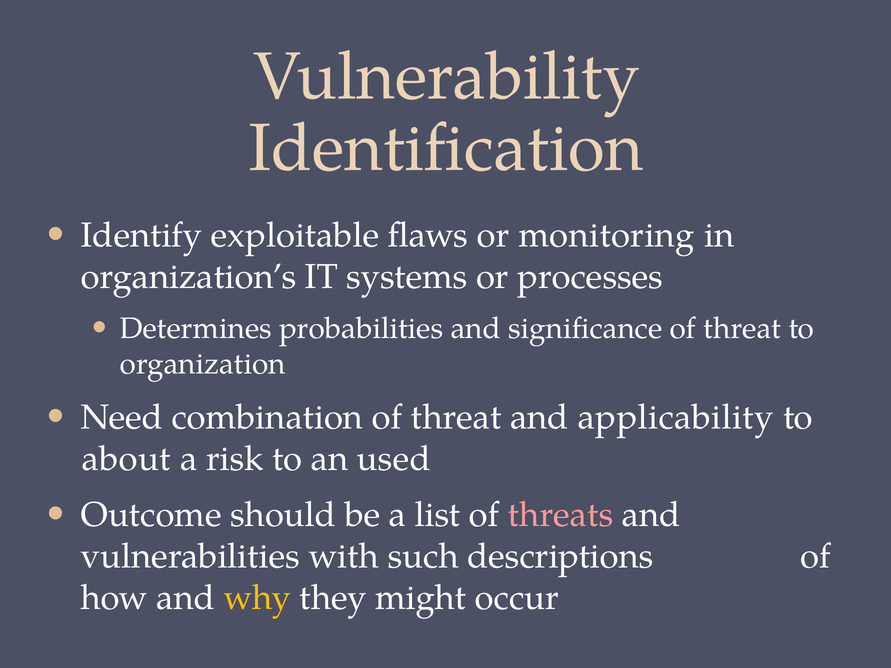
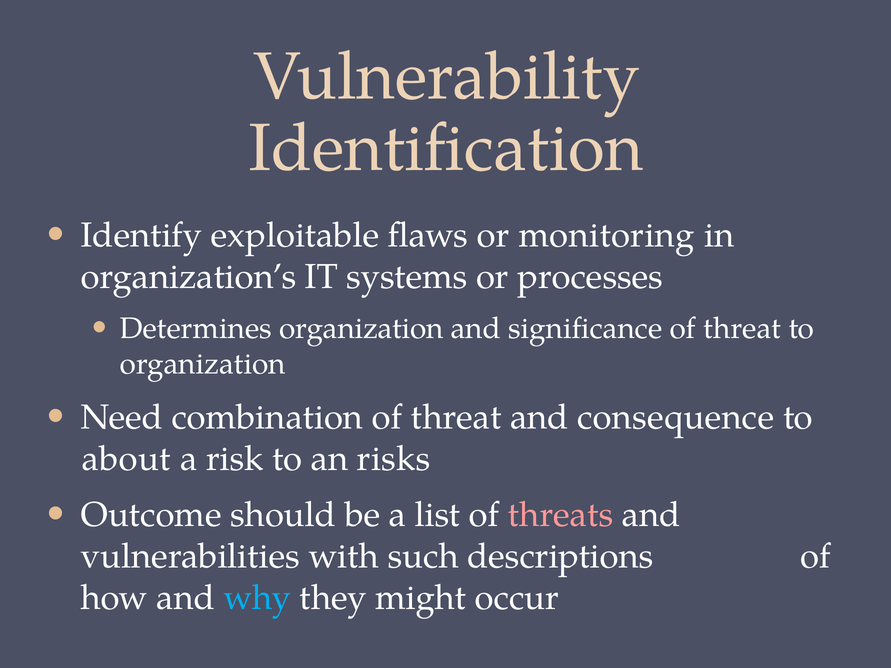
Determines probabilities: probabilities -> organization (361, 329)
applicability: applicability -> consequence (676, 417)
used: used -> risks (394, 459)
why colour: yellow -> light blue (257, 598)
